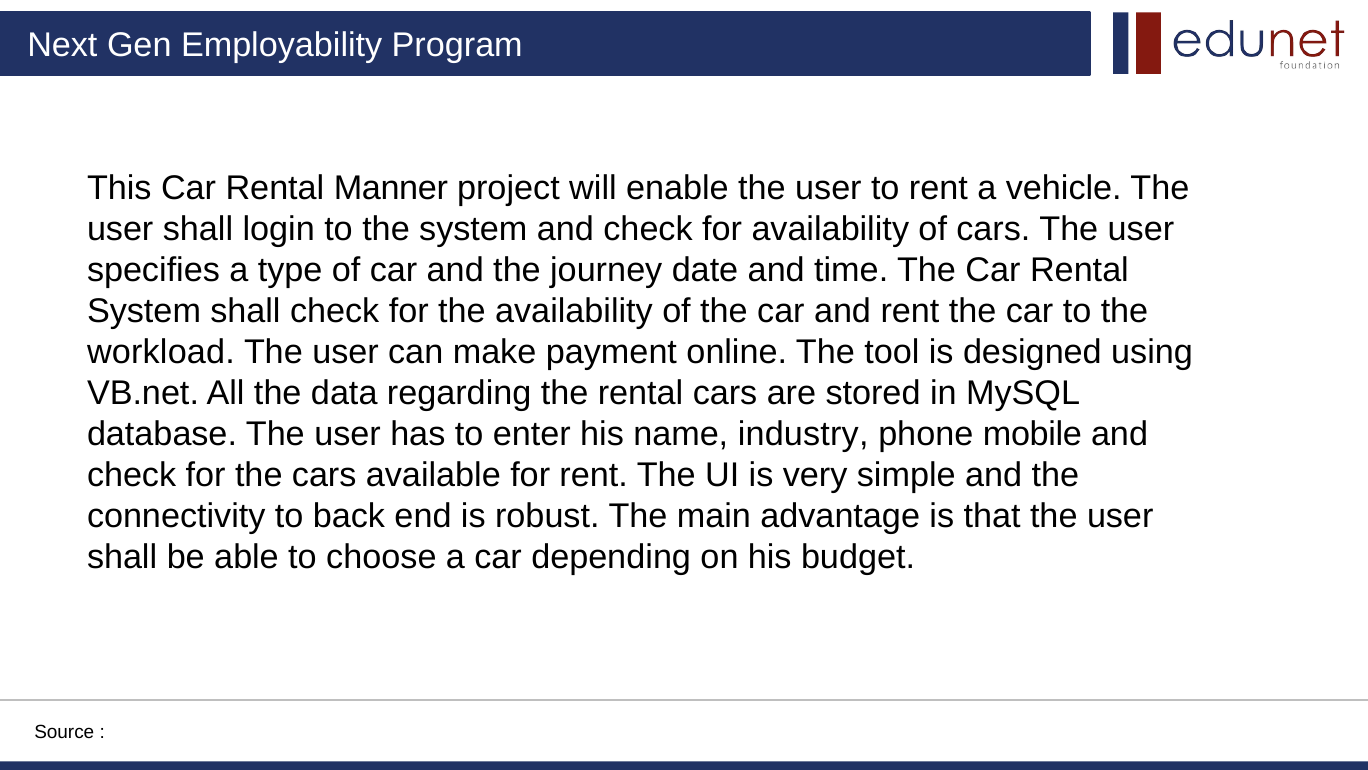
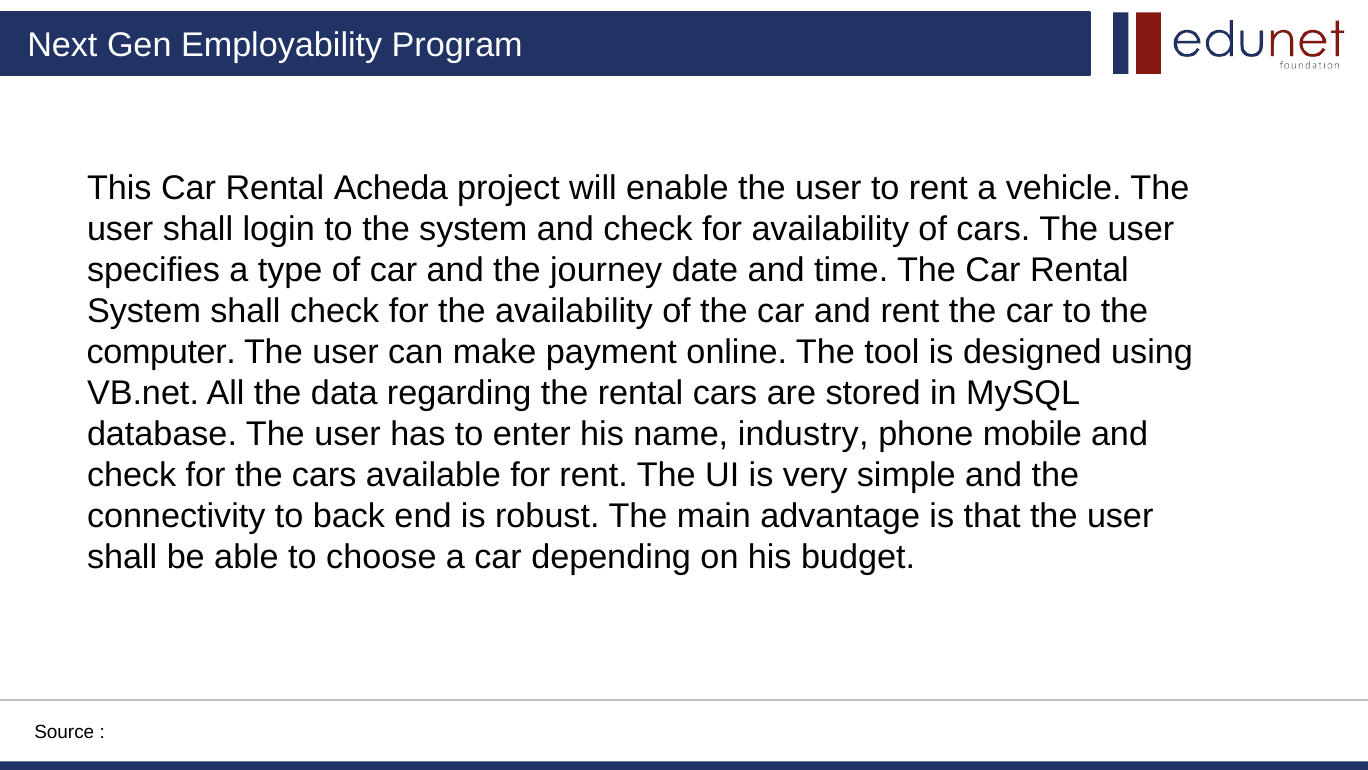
Manner: Manner -> Acheda (391, 188)
workload: workload -> computer (161, 352)
